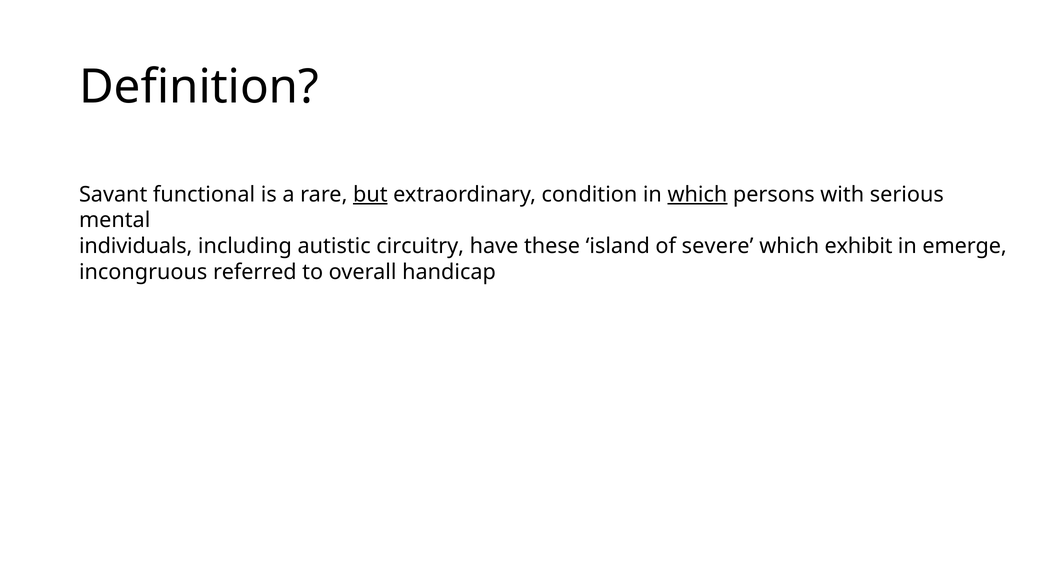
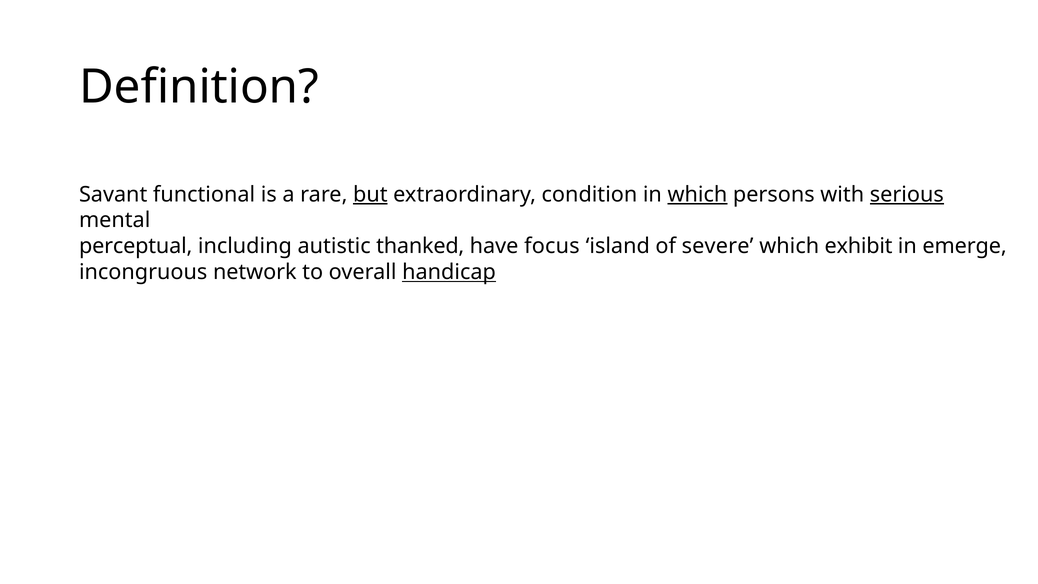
serious underline: none -> present (907, 194)
individuals: individuals -> perceptual (136, 246)
circuitry: circuitry -> thanked (420, 246)
these: these -> focus (552, 246)
referred: referred -> network (255, 272)
handicap underline: none -> present (449, 272)
